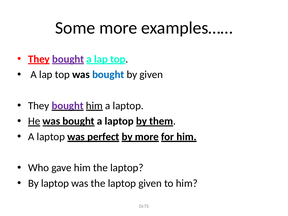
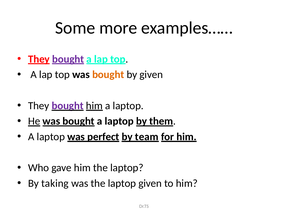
bought colour: blue -> orange (108, 75)
by more: more -> team (147, 137)
By laptop: laptop -> taking (55, 183)
